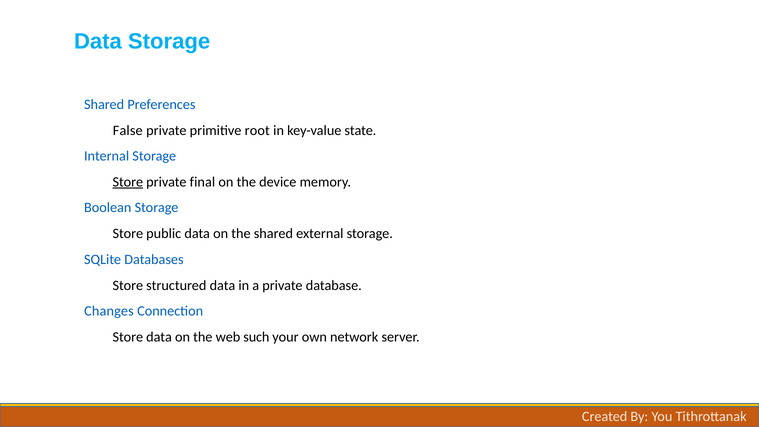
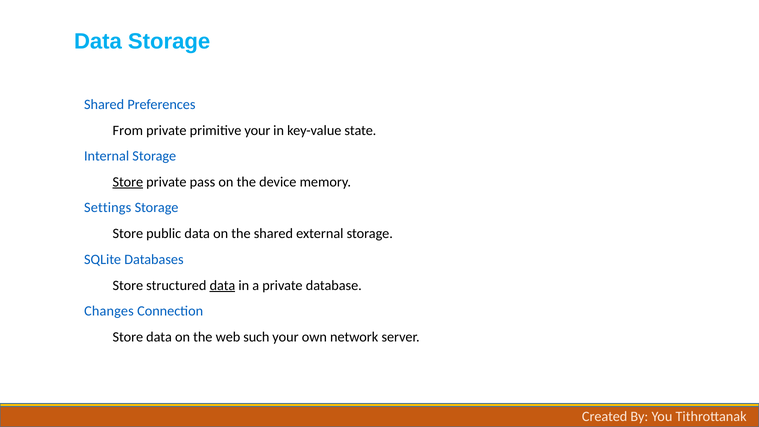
False: False -> From (128, 130)
primitive root: root -> your (257, 130)
final: final -> pass (202, 182)
Boolean: Boolean -> Settings (108, 208)
data underline: none -> present (222, 285)
